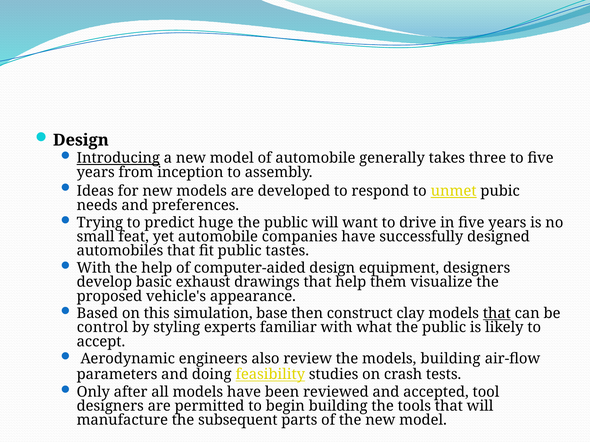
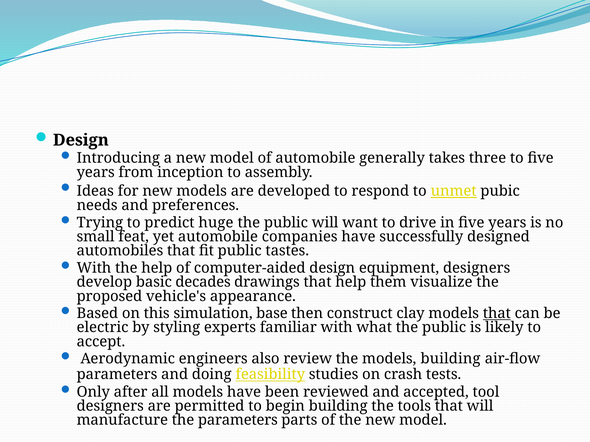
Introducing underline: present -> none (118, 158)
exhaust: exhaust -> decades (203, 282)
control: control -> electric (103, 328)
the subsequent: subsequent -> parameters (238, 421)
